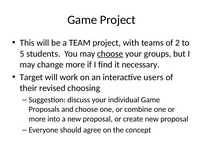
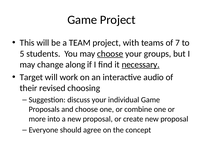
2: 2 -> 7 (178, 43)
change more: more -> along (75, 64)
necessary underline: none -> present (141, 64)
users: users -> audio (154, 77)
